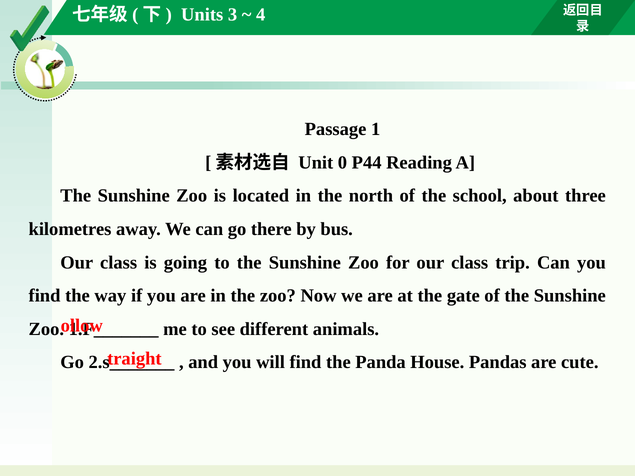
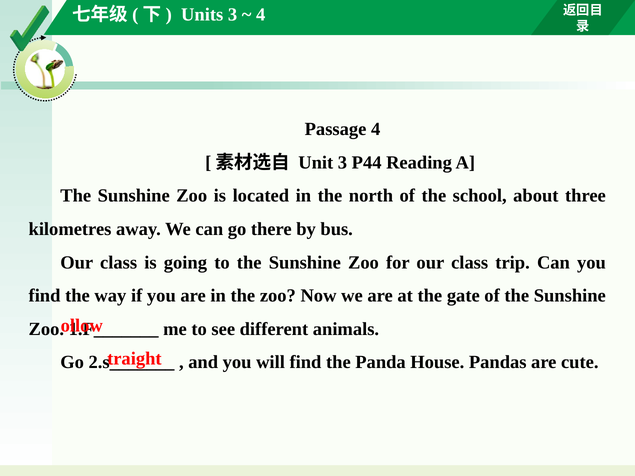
Passage 1: 1 -> 4 (376, 129)
Unit 0: 0 -> 3 (342, 163)
